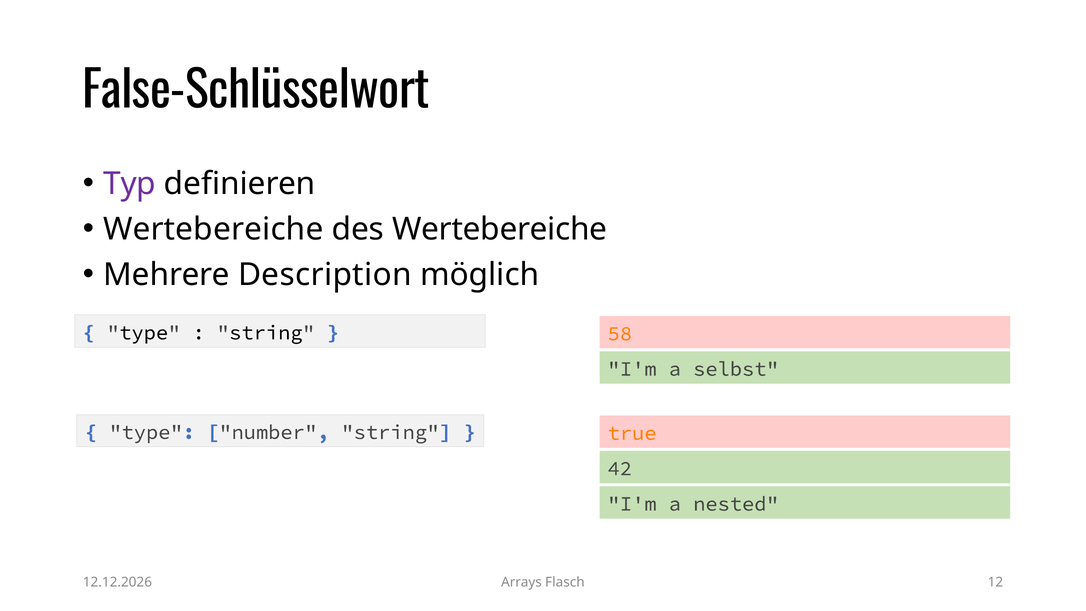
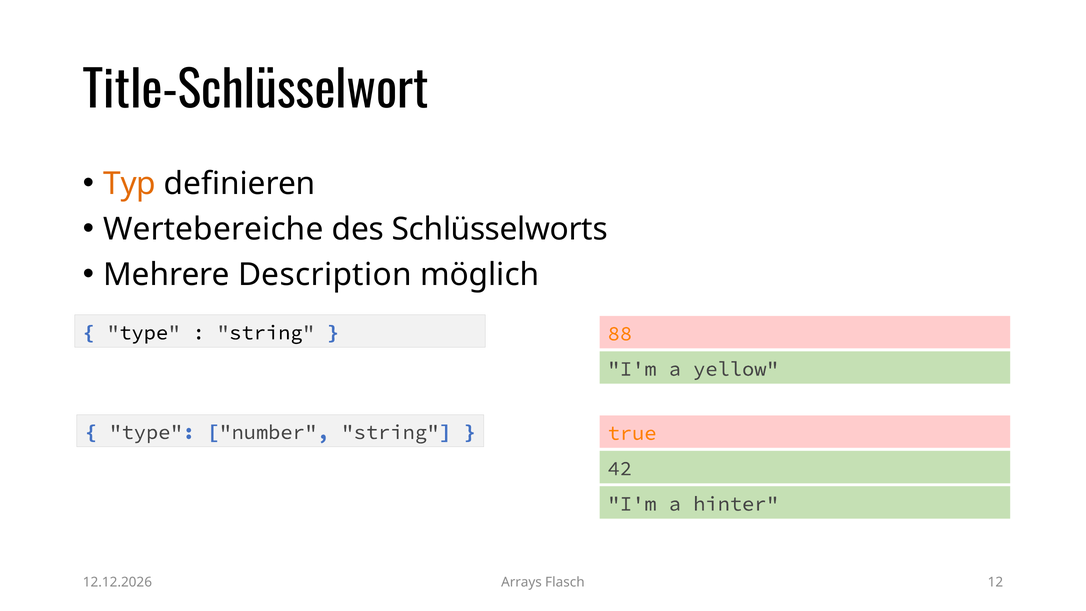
False-Schlüsselwort: False-Schlüsselwort -> Title-Schlüsselwort (256, 91)
Typ colour: purple -> orange (130, 184)
des Wertebereiche: Wertebereiche -> Schlüsselworts (500, 229)
58: 58 -> 88 (620, 333)
selbst: selbst -> yellow (736, 369)
nested: nested -> hinter (736, 504)
